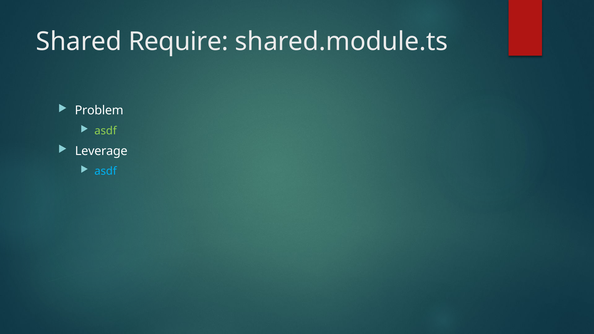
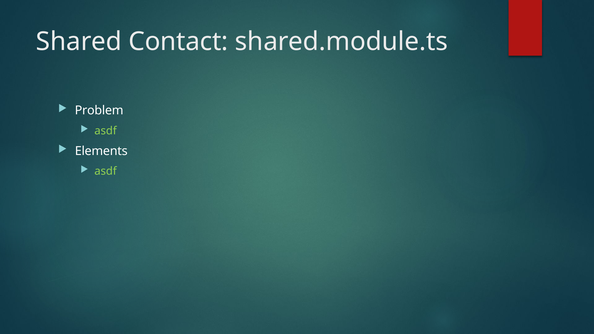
Require: Require -> Contact (178, 42)
Leverage: Leverage -> Elements (101, 151)
asdf colour: light blue -> light green (106, 171)
